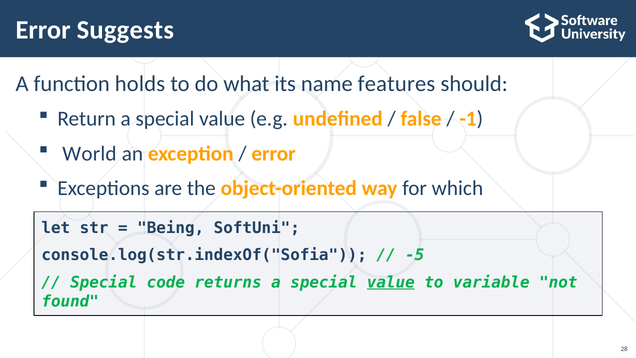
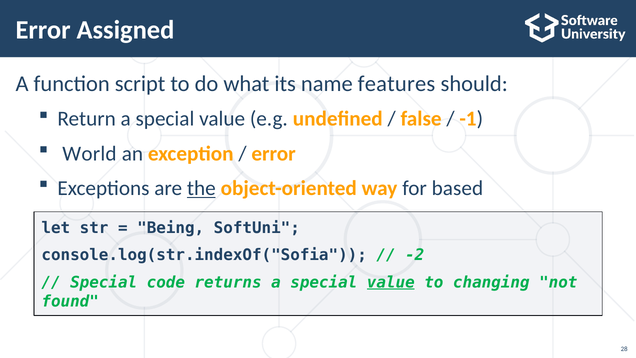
Suggests: Suggests -> Assigned (125, 30)
holds: holds -> script (140, 84)
the underline: none -> present (201, 188)
which: which -> based (457, 188)
-5: -5 -> -2 (415, 255)
variable: variable -> changing (491, 282)
